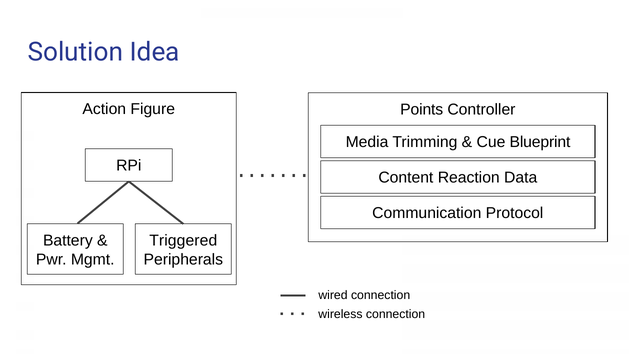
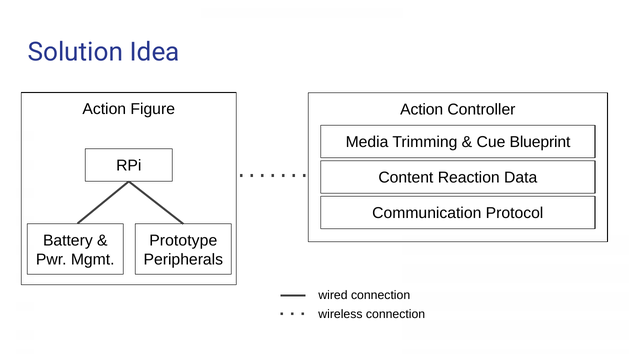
Points: Points -> Action (422, 109)
Triggered: Triggered -> Prototype (183, 241)
